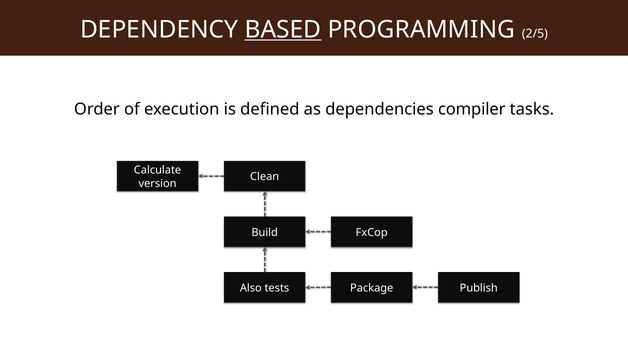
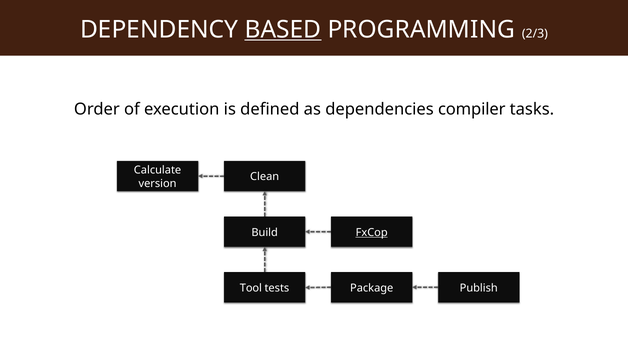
2/5: 2/5 -> 2/3 (535, 34)
FxCop underline: none -> present (372, 233)
Also: Also -> Tool (251, 288)
